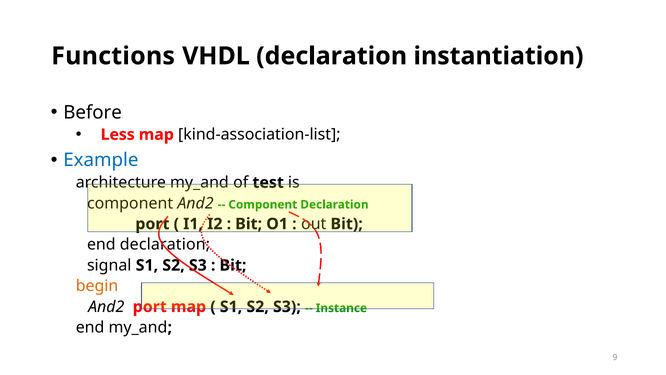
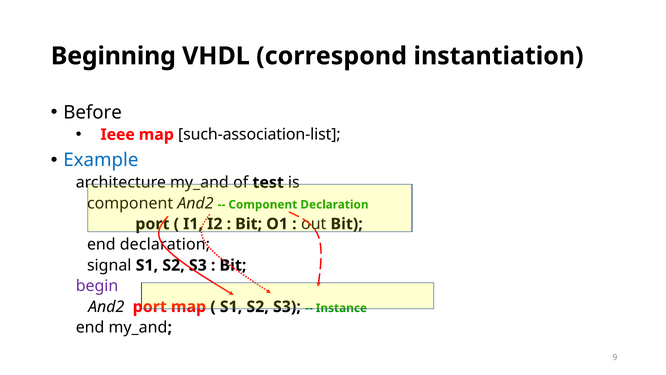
Functions: Functions -> Beginning (113, 56)
VHDL declaration: declaration -> correspond (332, 56)
Less: Less -> Ieee (118, 134)
kind-association-list: kind-association-list -> such-association-list (259, 134)
begin colour: orange -> purple (97, 286)
